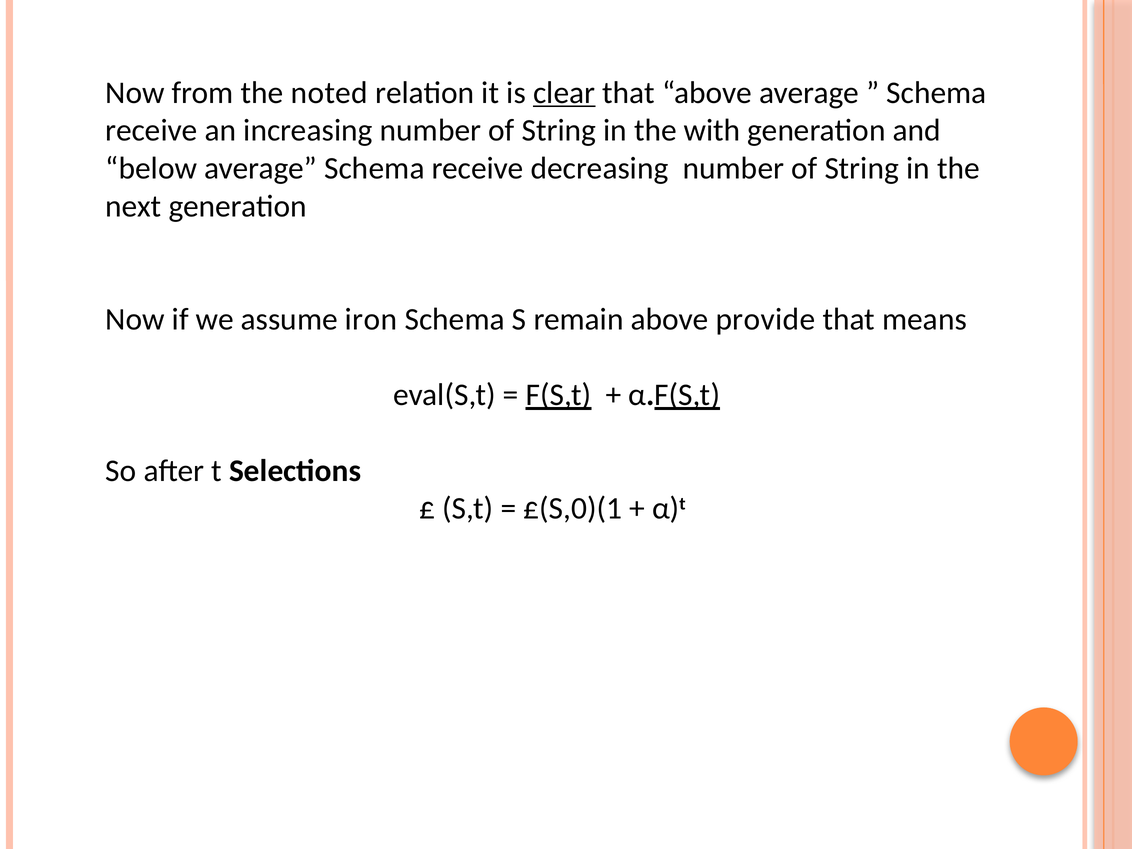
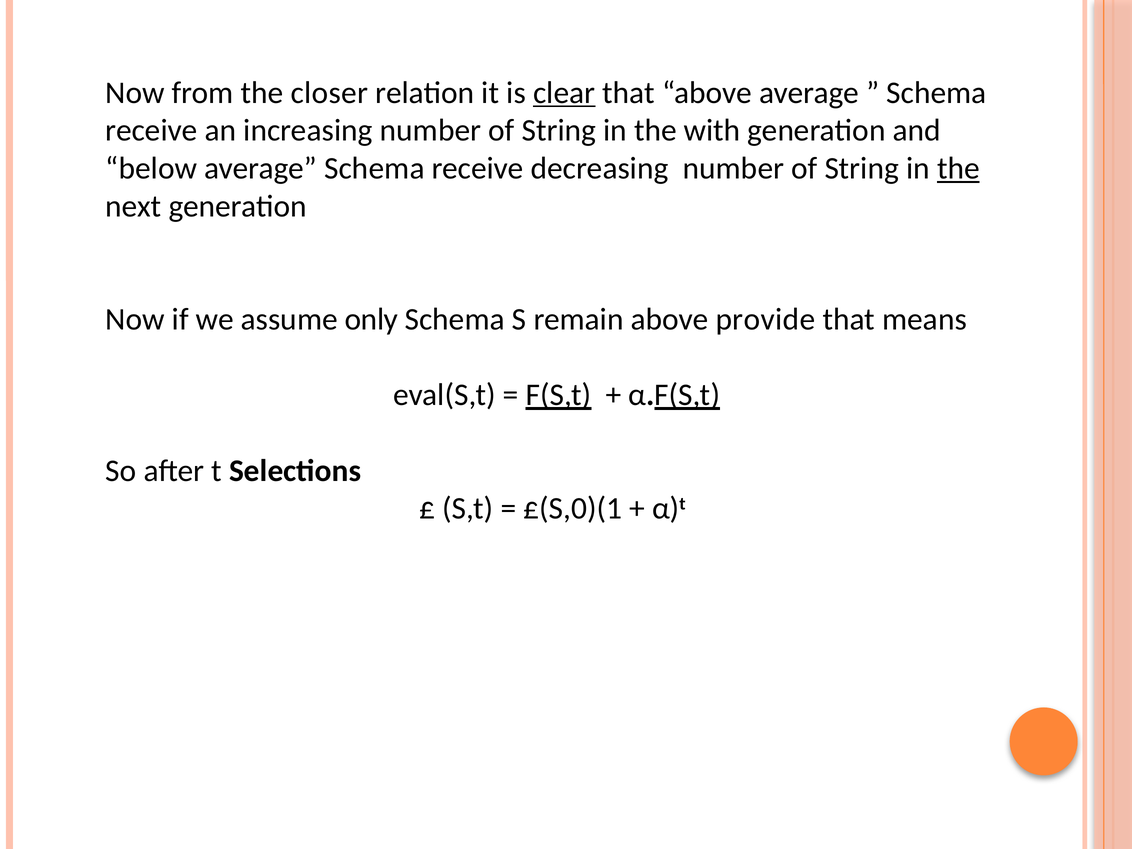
noted: noted -> closer (329, 93)
the underline: none -> present (958, 168)
iron: iron -> only (371, 320)
